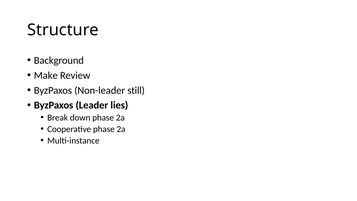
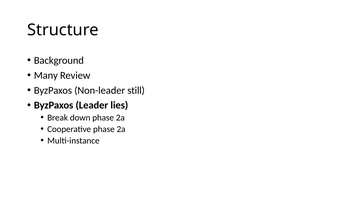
Make: Make -> Many (46, 75)
